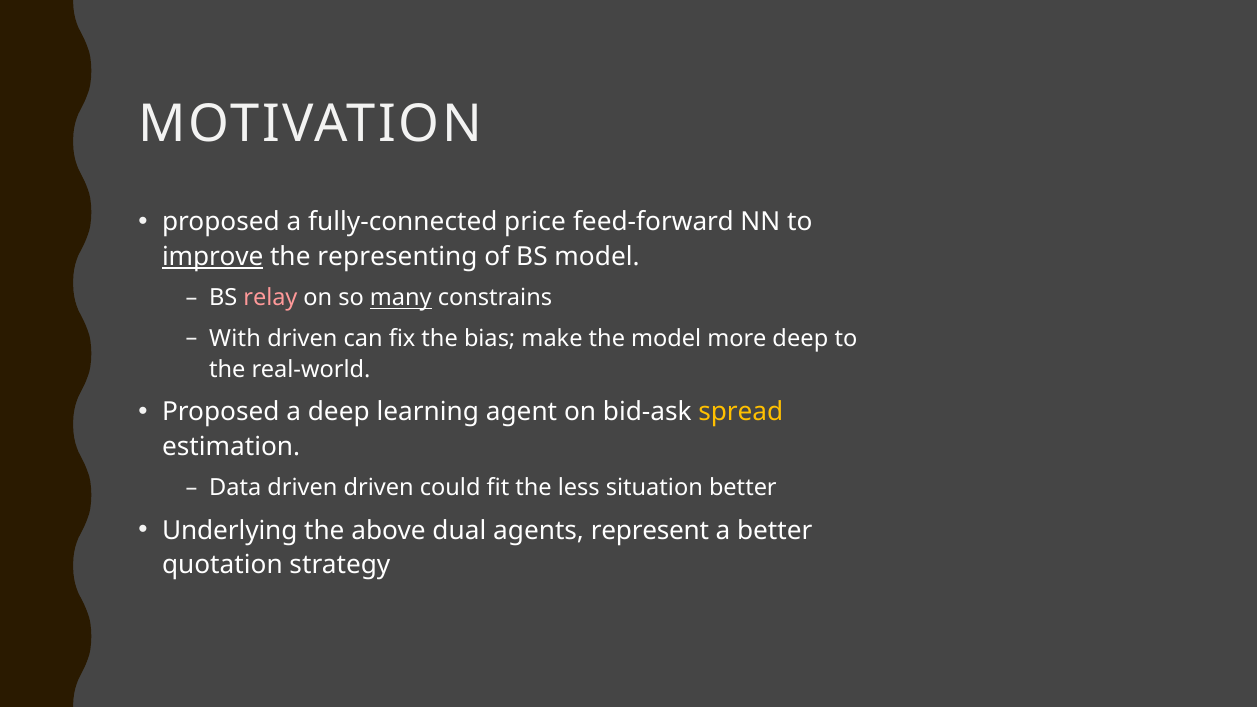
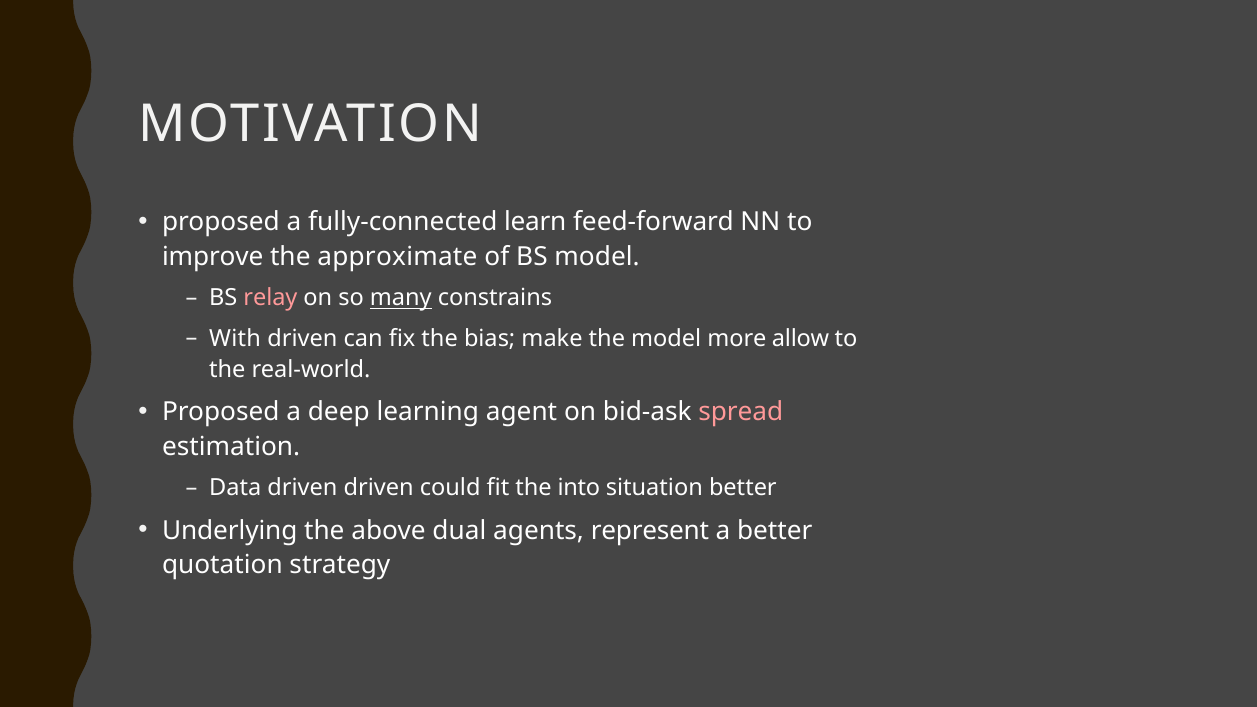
price: price -> learn (535, 222)
improve underline: present -> none (213, 257)
representing: representing -> approximate (397, 257)
more deep: deep -> allow (801, 339)
spread colour: yellow -> pink (741, 412)
less: less -> into (579, 488)
